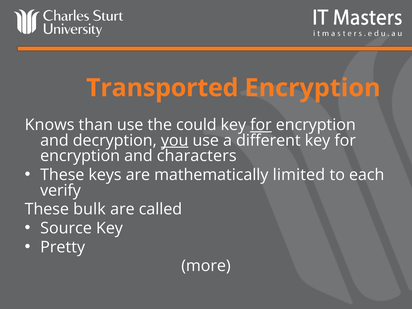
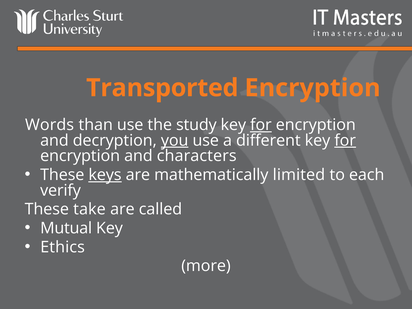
Knows: Knows -> Words (50, 125)
could: could -> study (196, 125)
for underline: none -> present (345, 140)
keys underline: none -> present (105, 175)
bulk: bulk -> take (89, 209)
Source: Source -> Mutual (66, 228)
Pretty: Pretty -> Ethics (63, 247)
